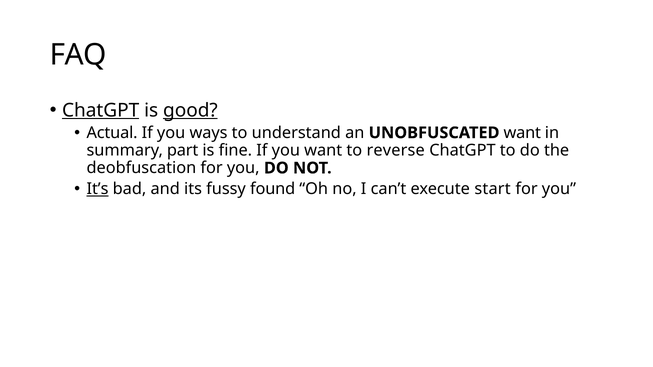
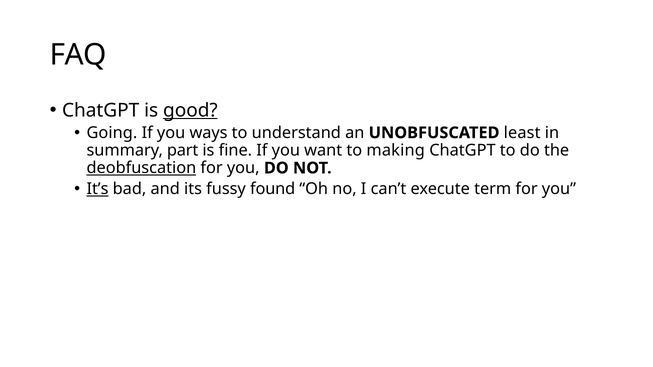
ChatGPT underline: present -> none (101, 110)
Actual: Actual -> Going (112, 133)
UNOBFUSCATED want: want -> least (522, 133)
reverse: reverse -> making (396, 151)
deobfuscation underline: none -> present (141, 168)
start: start -> term (493, 189)
